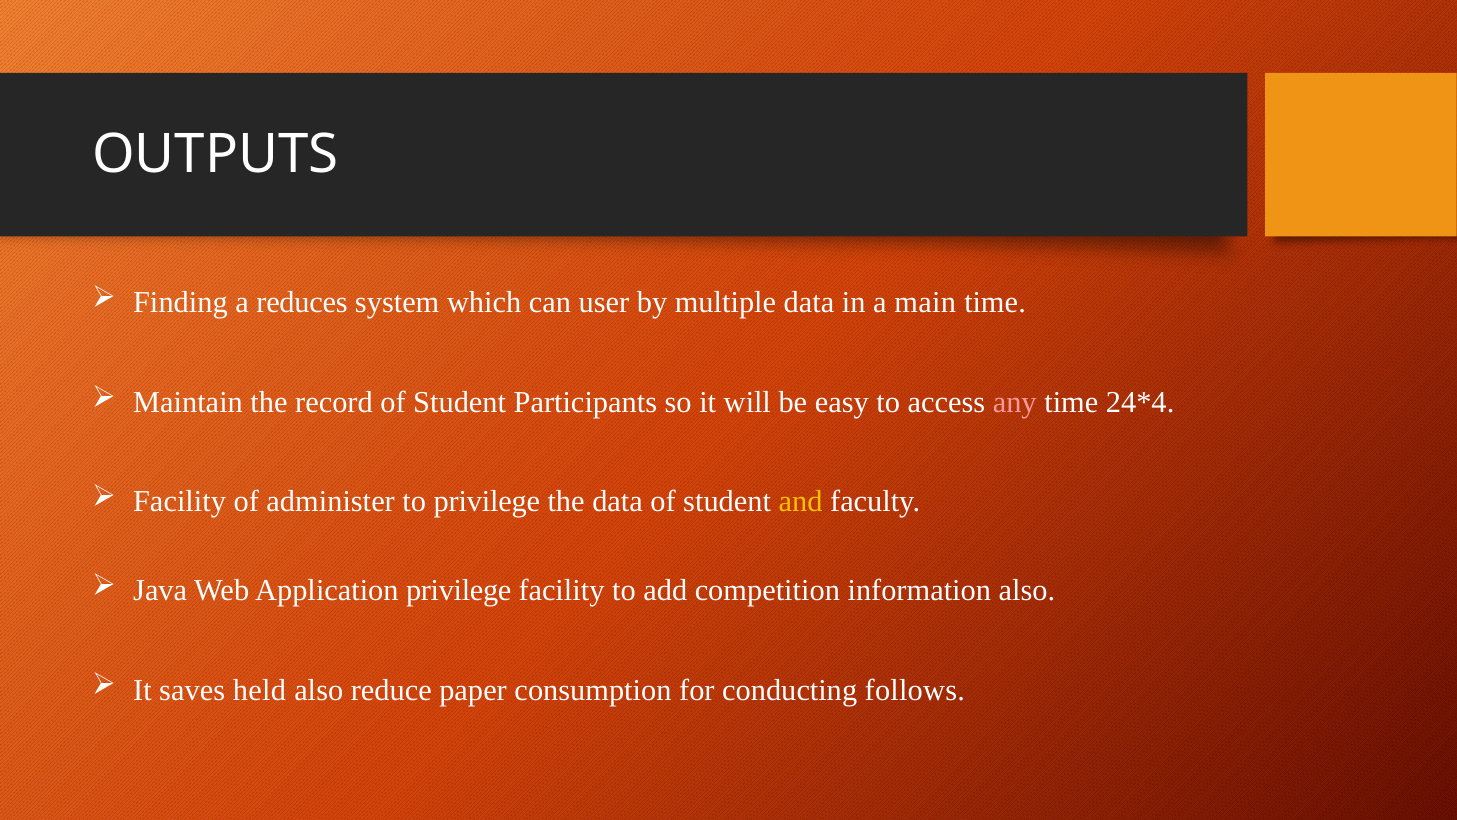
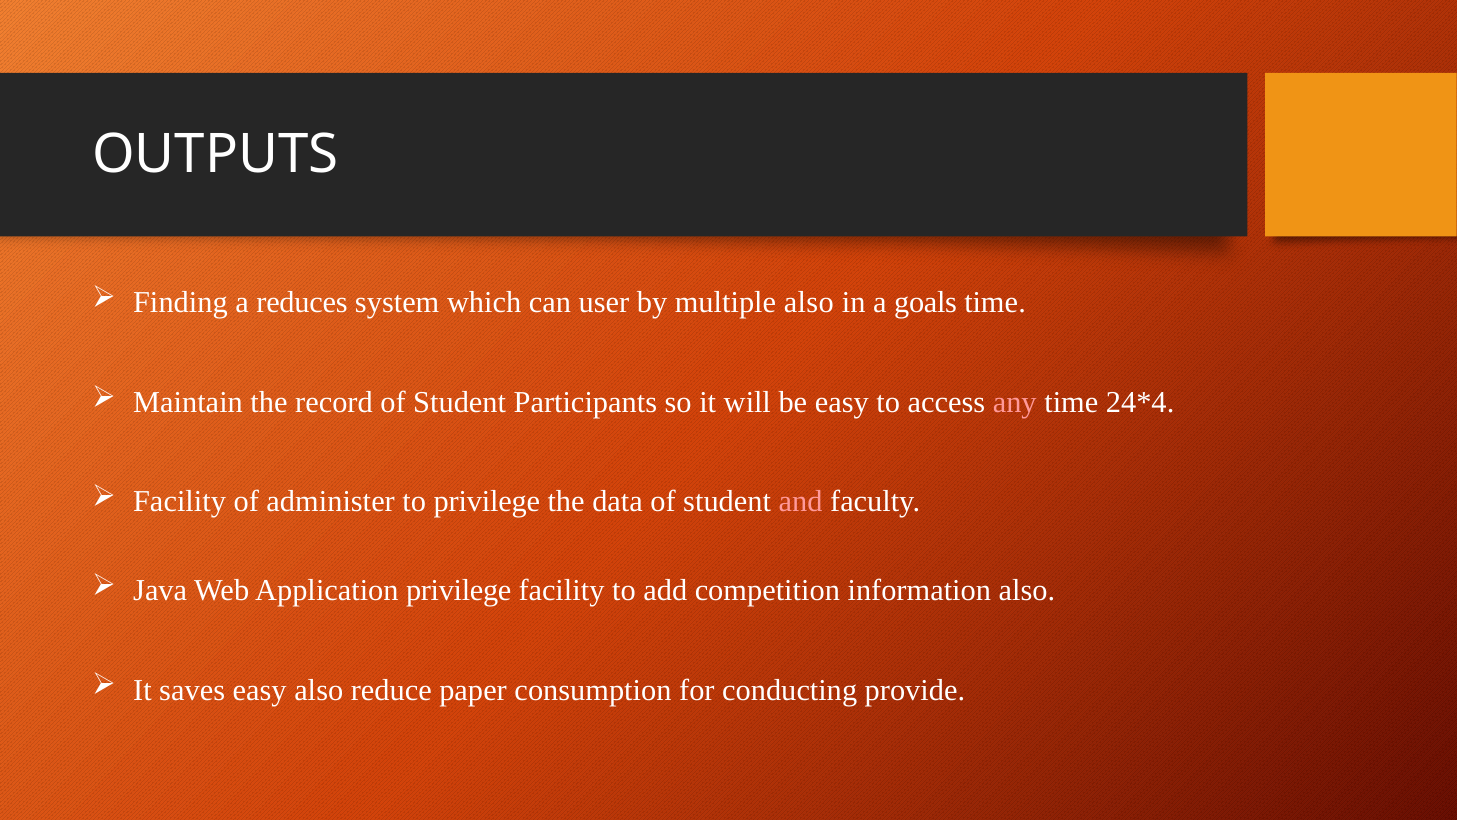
multiple data: data -> also (809, 302)
main: main -> goals (926, 302)
and colour: yellow -> pink (801, 501)
saves held: held -> easy (260, 690)
follows: follows -> provide (915, 690)
